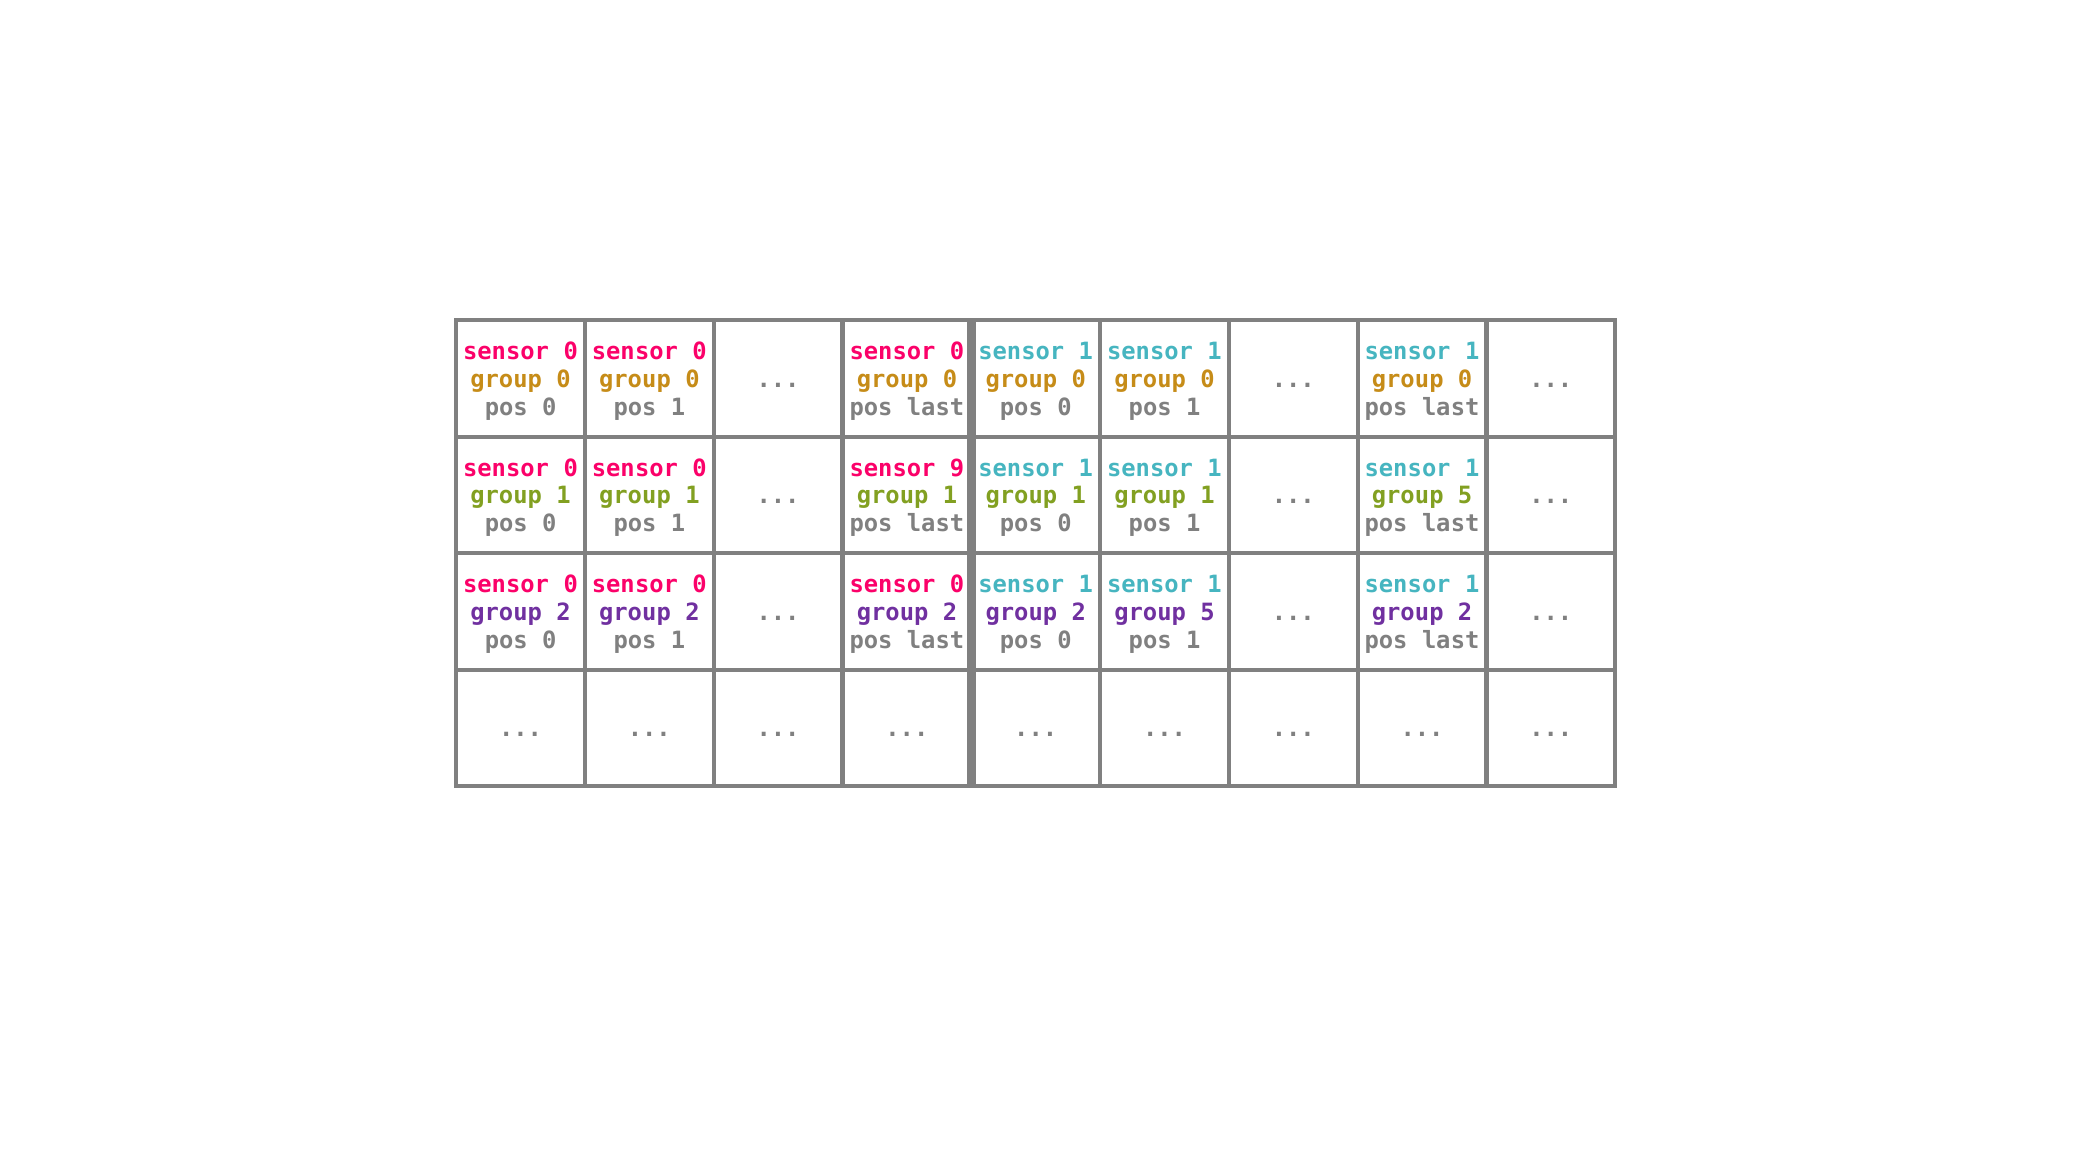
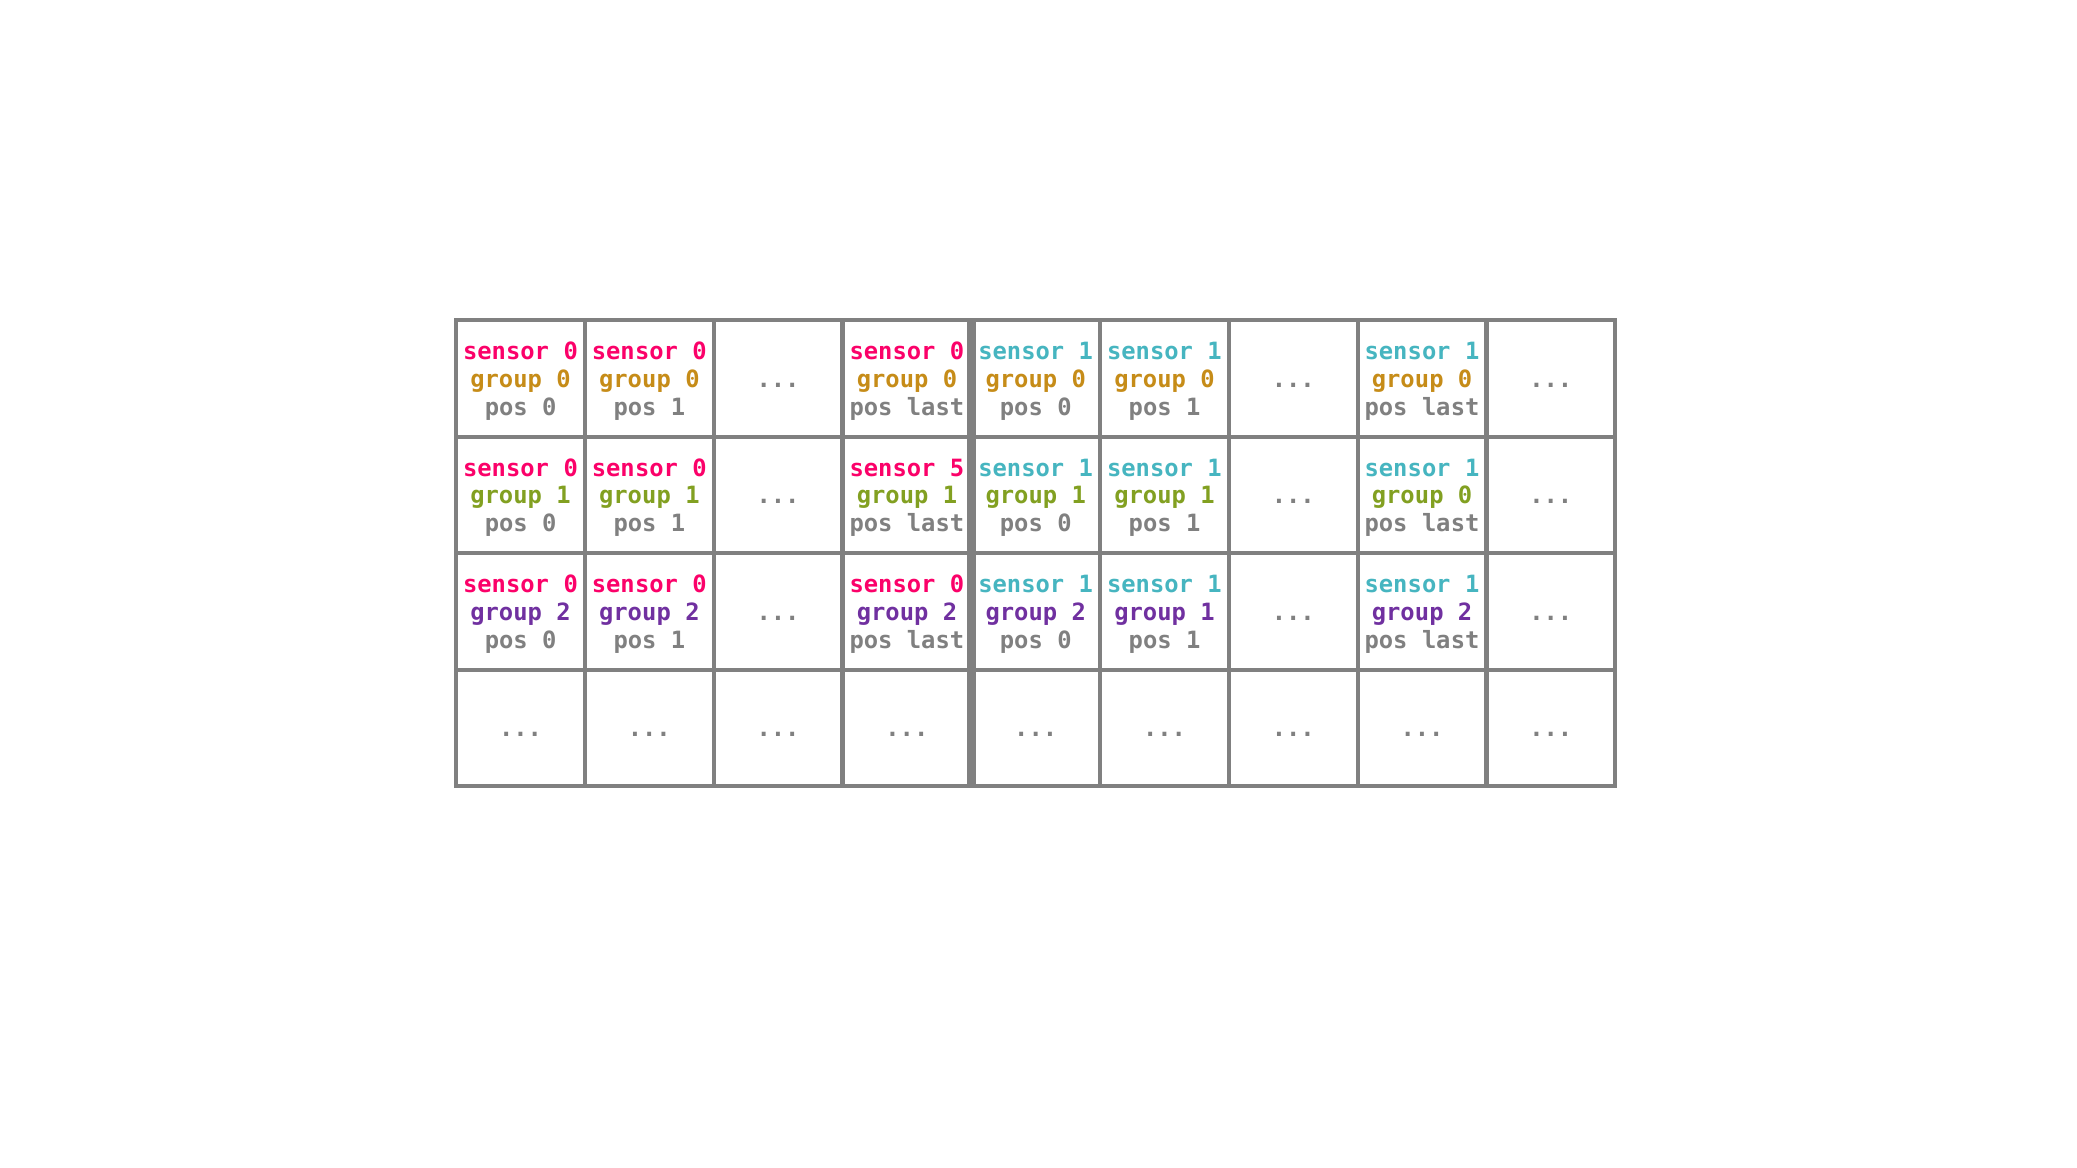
9: 9 -> 5 (957, 468)
5: 5 -> 0 (1465, 496)
5: 5 -> 1 (1208, 613)
